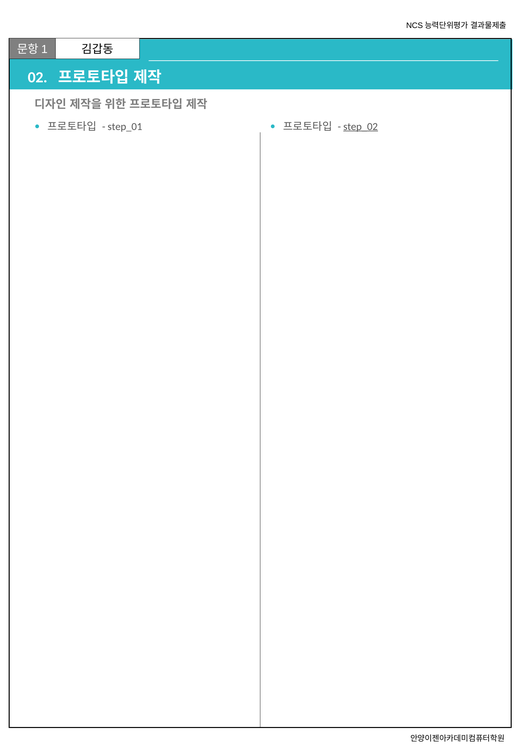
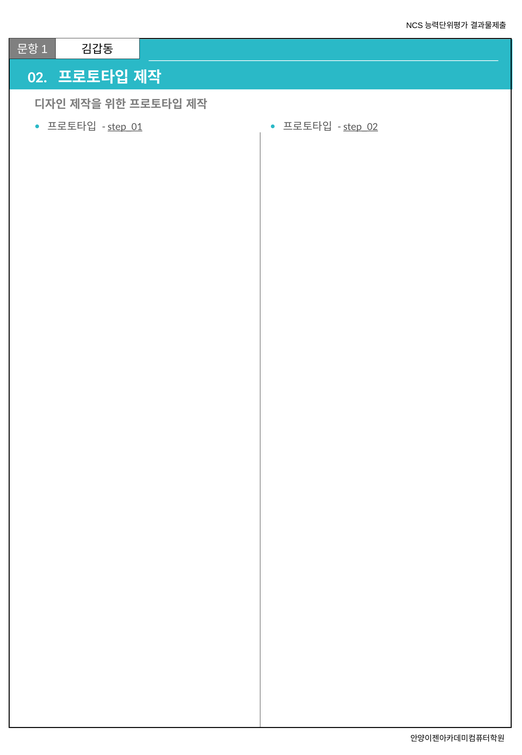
step_01 underline: none -> present (125, 126)
